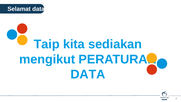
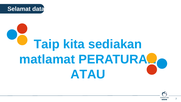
mengikut: mengikut -> matlamat (47, 59)
DATA: DATA -> ATAU (88, 74)
